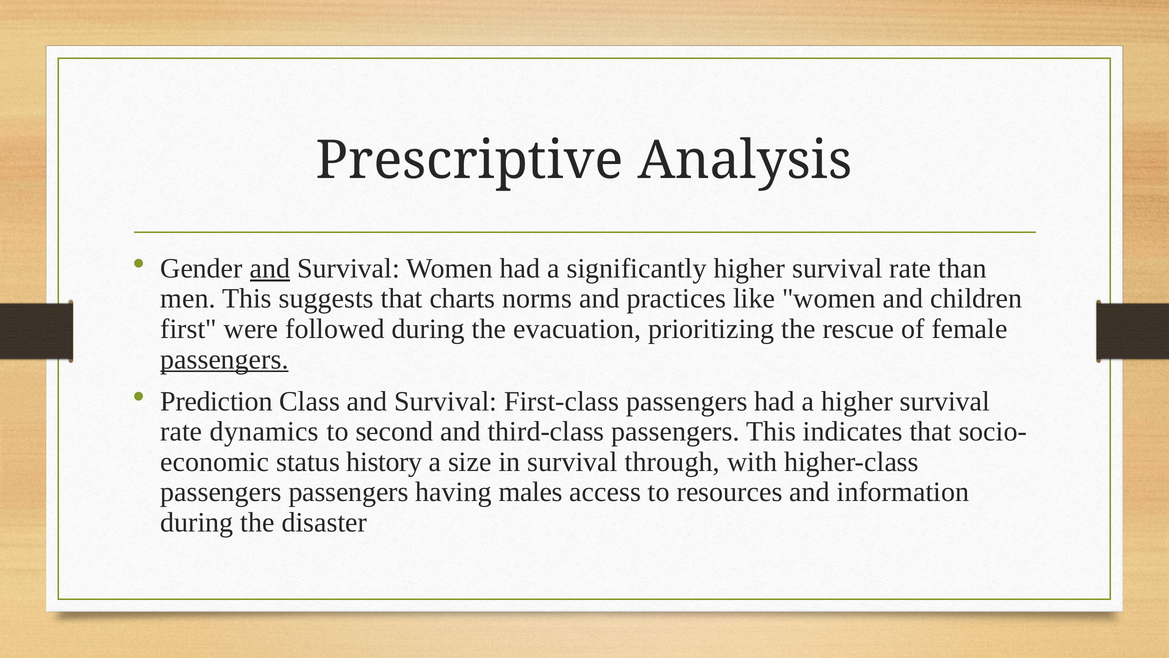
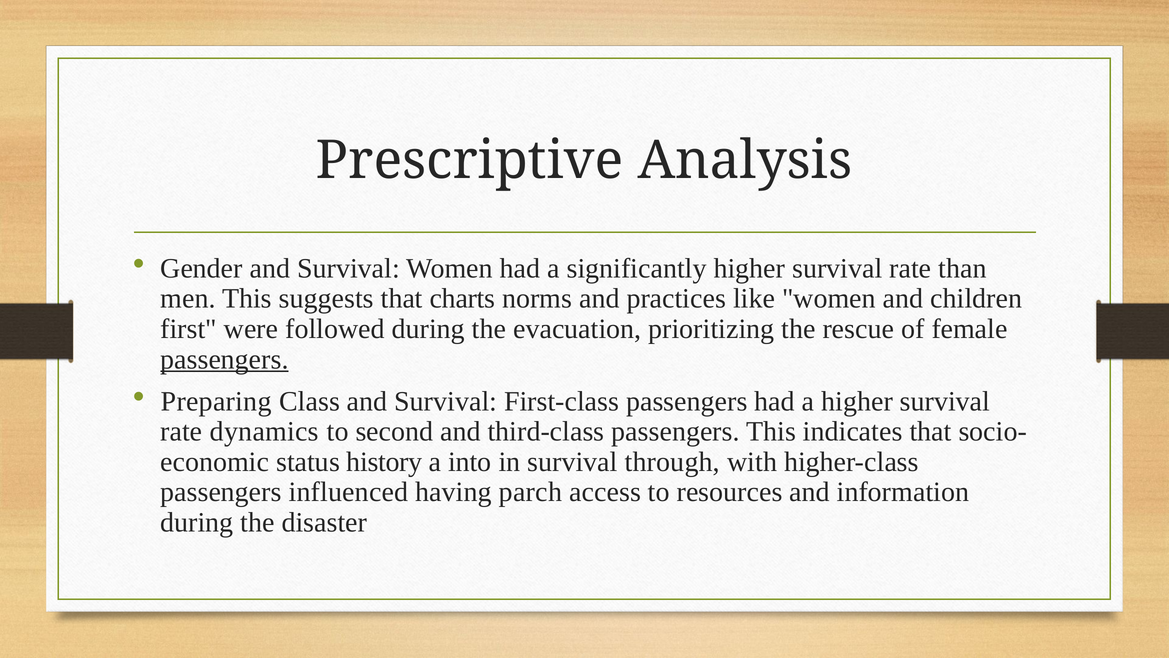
and underline: present -> none (270, 268)
Prediction: Prediction -> Preparing (216, 401)
size: size -> into (470, 462)
passengers passengers: passengers -> influenced (348, 492)
males: males -> parch (530, 492)
